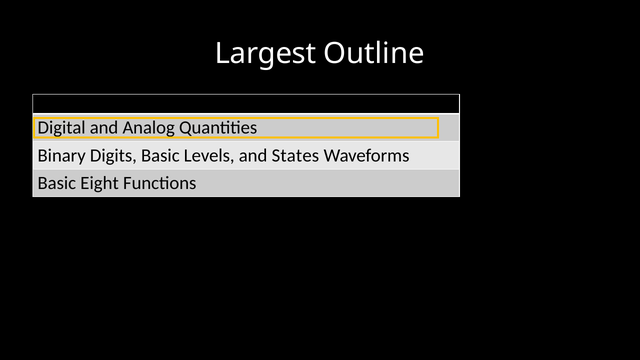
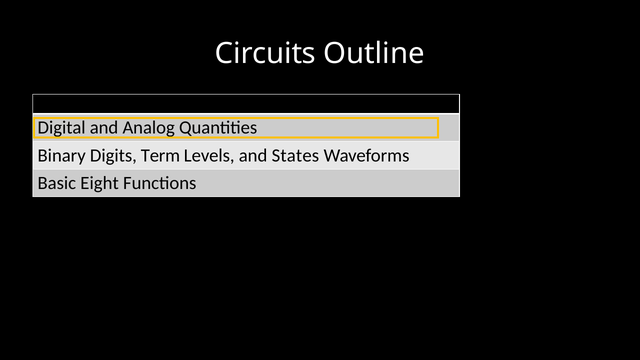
Largest: Largest -> Circuits (265, 54)
Digits Basic: Basic -> Term (160, 155)
